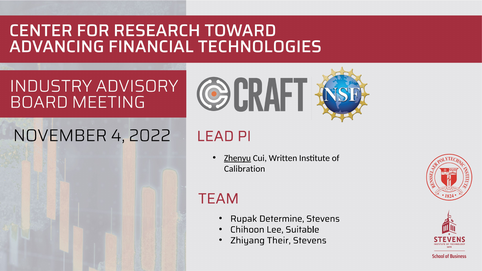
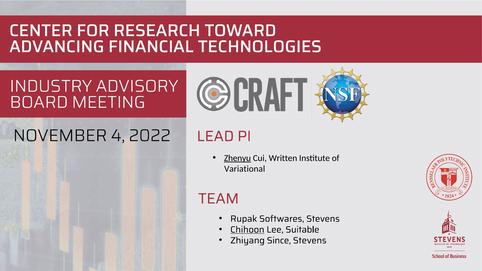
Calibration: Calibration -> Variational (245, 169)
Determine: Determine -> Softwares (282, 219)
Chihoon underline: none -> present (247, 230)
Their: Their -> Since (279, 241)
